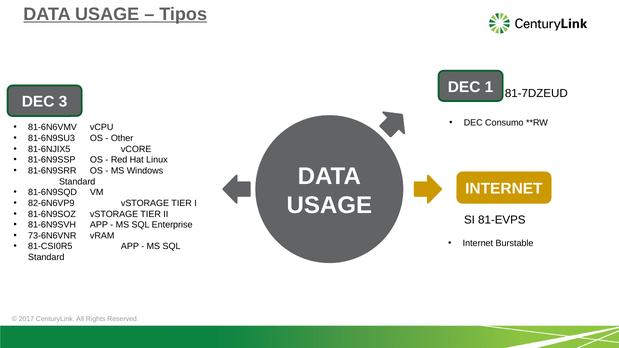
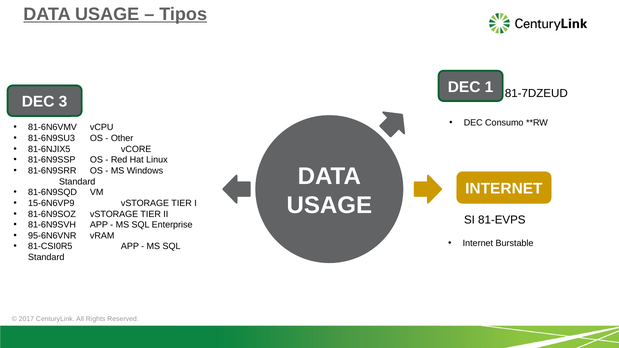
82-6N6VP9: 82-6N6VP9 -> 15-6N6VP9 (51, 203)
73-6N6VNR: 73-6N6VNR -> 95-6N6VNR (52, 236)
